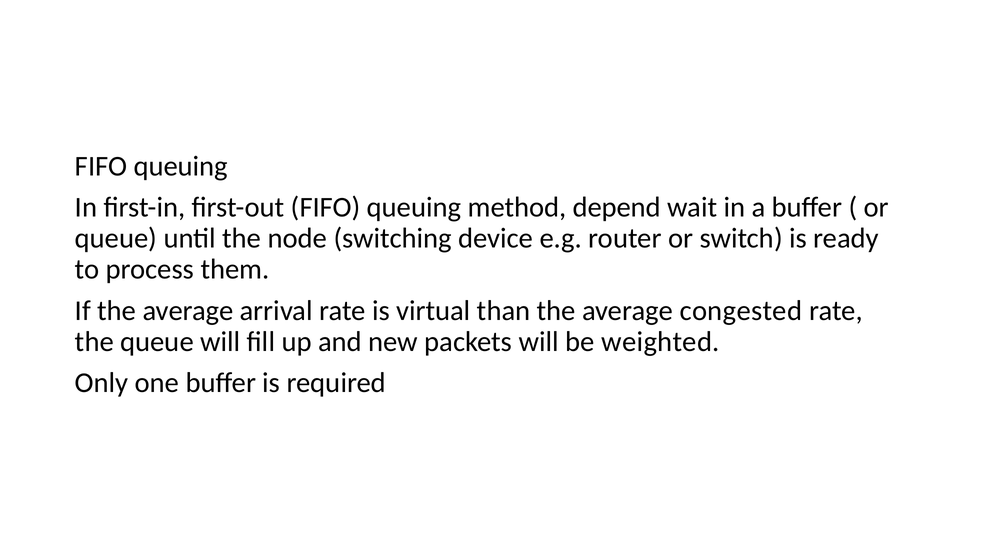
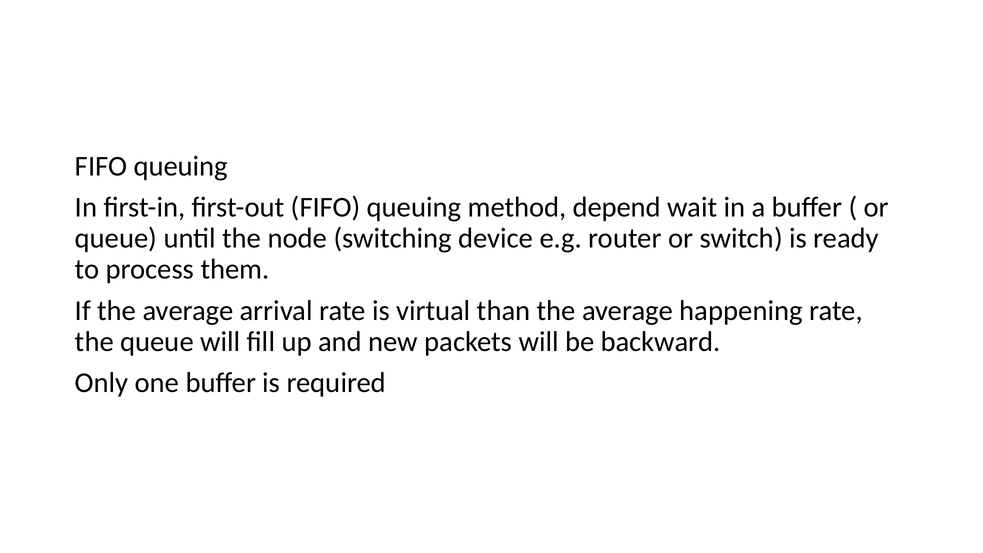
congested: congested -> happening (741, 311)
weighted: weighted -> backward (661, 342)
